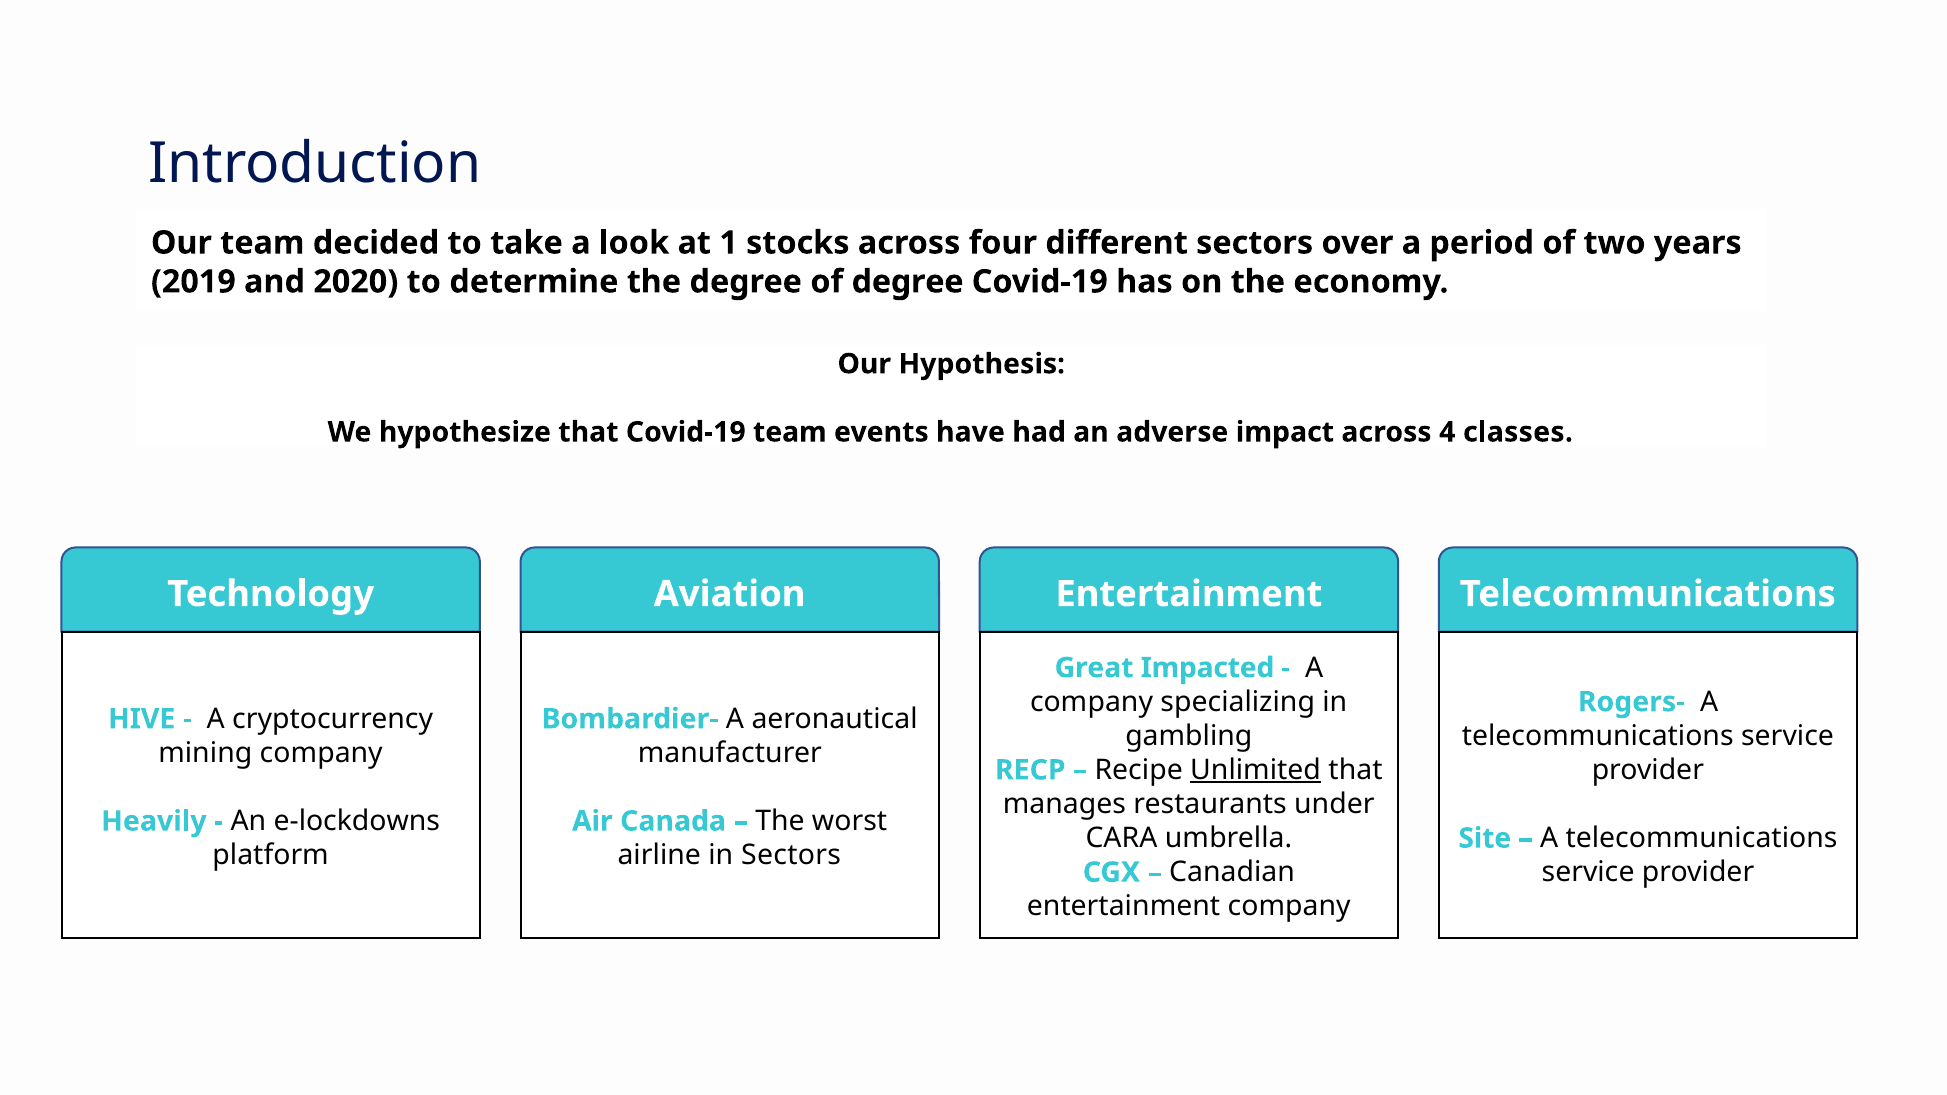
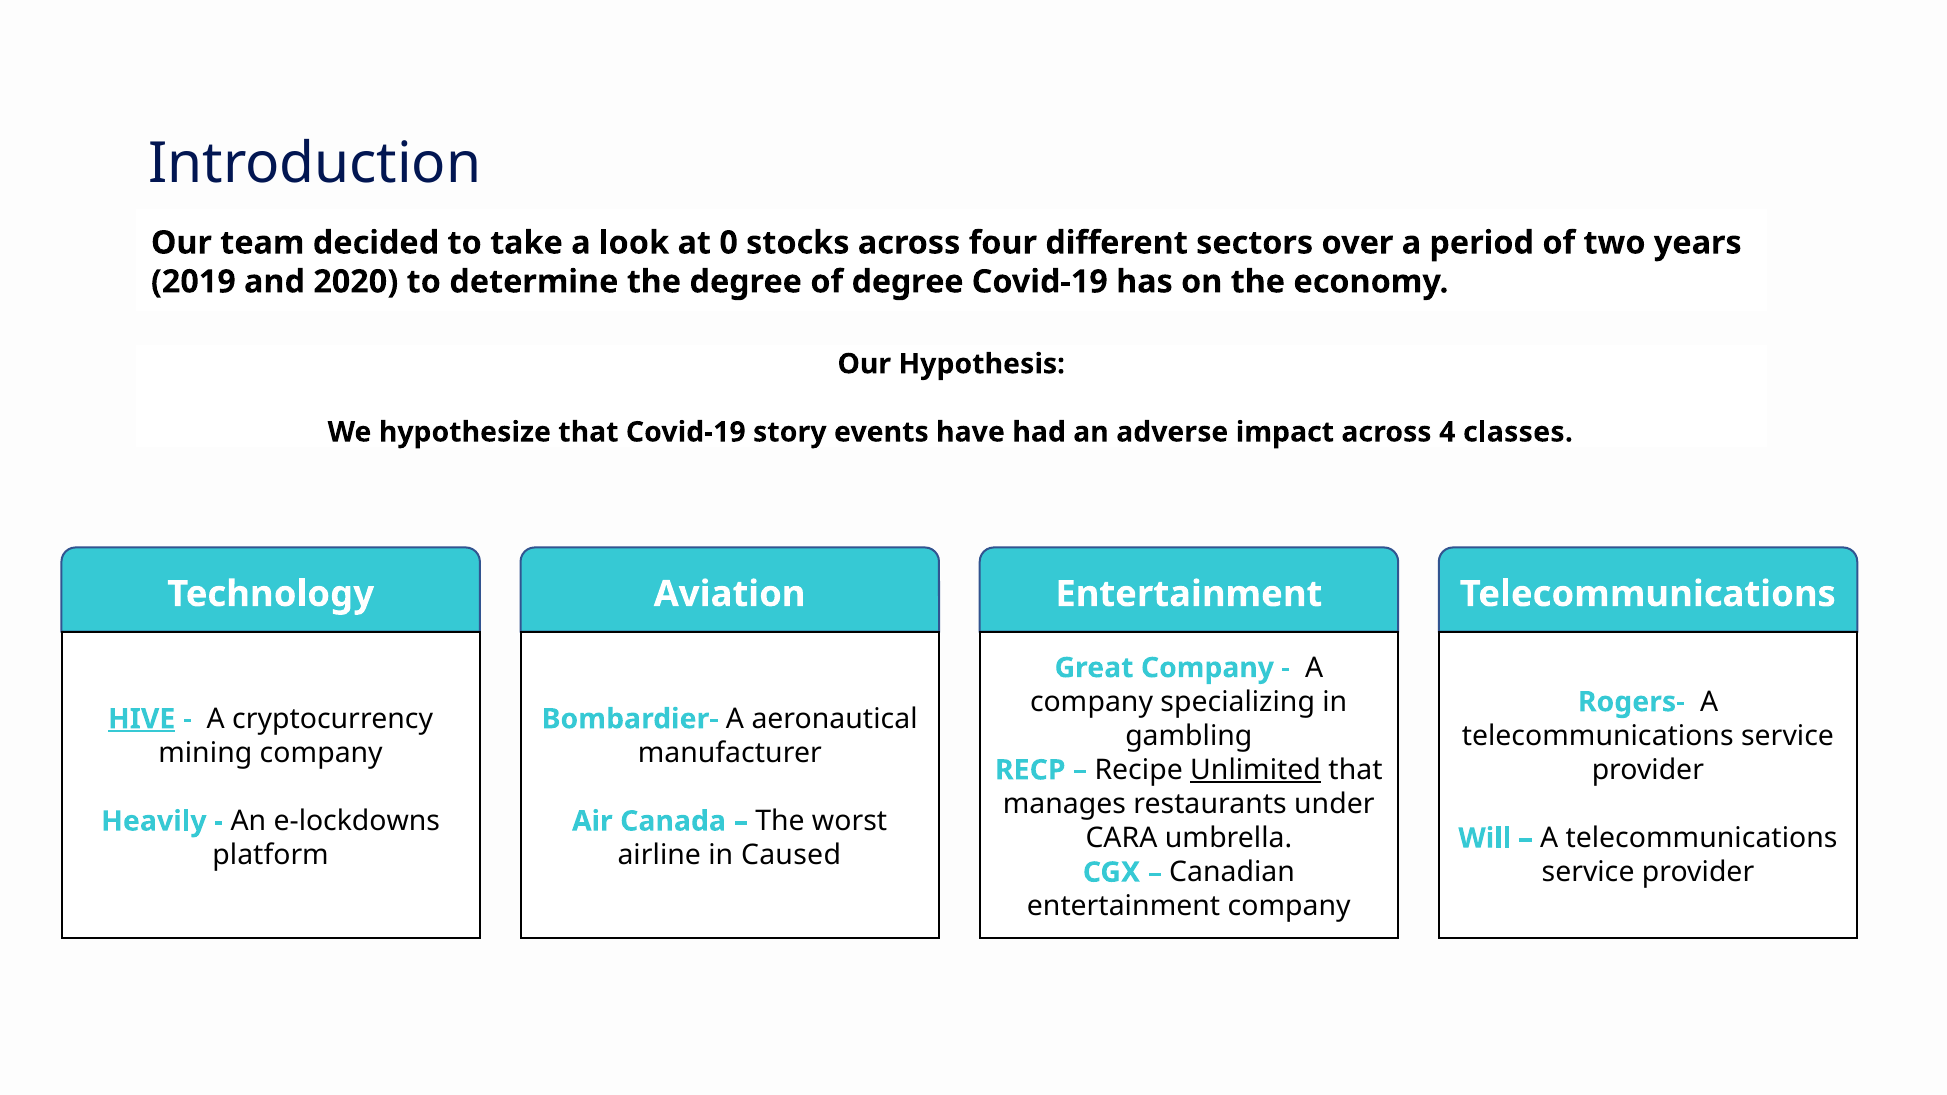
1: 1 -> 0 (729, 243)
Covid-19 team: team -> story (790, 432)
Great Impacted: Impacted -> Company (1207, 668)
HIVE underline: none -> present (142, 719)
Site: Site -> Will (1485, 838)
in Sectors: Sectors -> Caused (791, 855)
